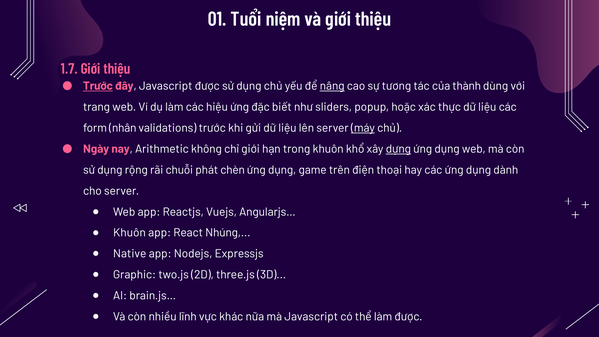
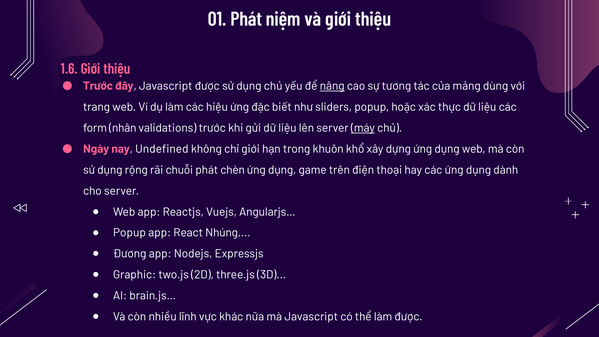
01 Tuổi: Tuổi -> Phát (246, 19)
1.7: 1.7 -> 1.6 (69, 69)
Trước underline: present -> none (98, 86)
thành: thành -> mảng (467, 86)
Arithmetic: Arithmetic -> Undefined (162, 149)
dựng underline: present -> none (398, 149)
Khuôn: Khuôn -> Popup (129, 233)
Native: Native -> Đương (130, 254)
